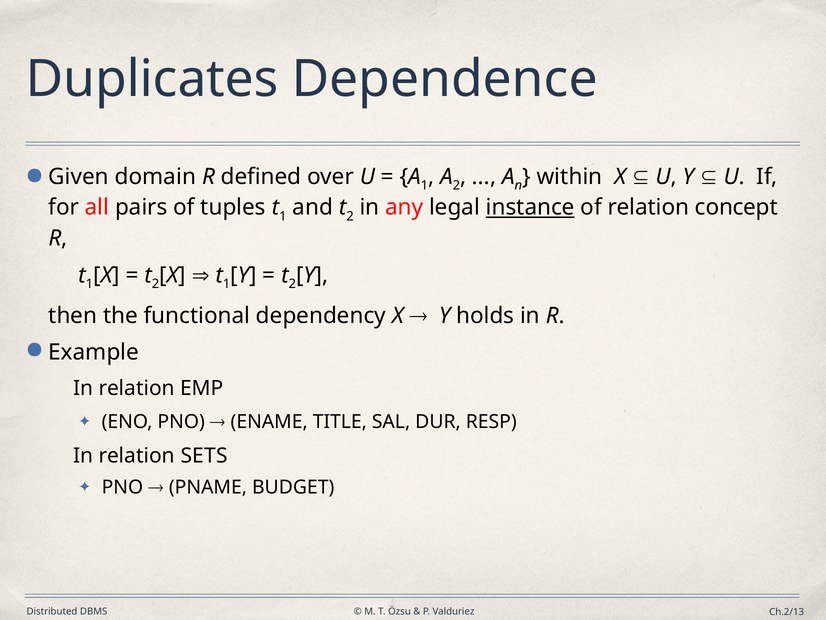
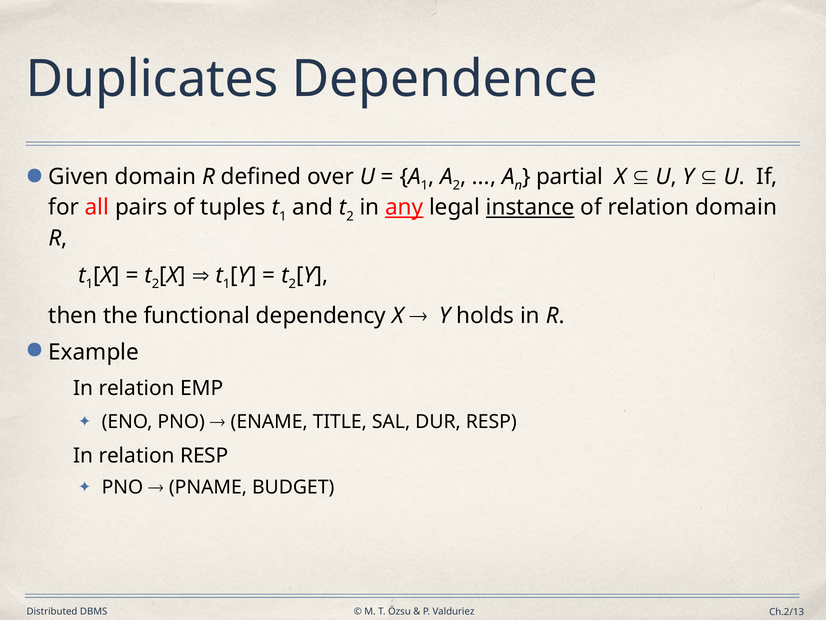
within: within -> partial (570, 176)
any underline: none -> present (404, 207)
relation concept: concept -> domain (736, 207)
relation SETS: SETS -> RESP (204, 456)
